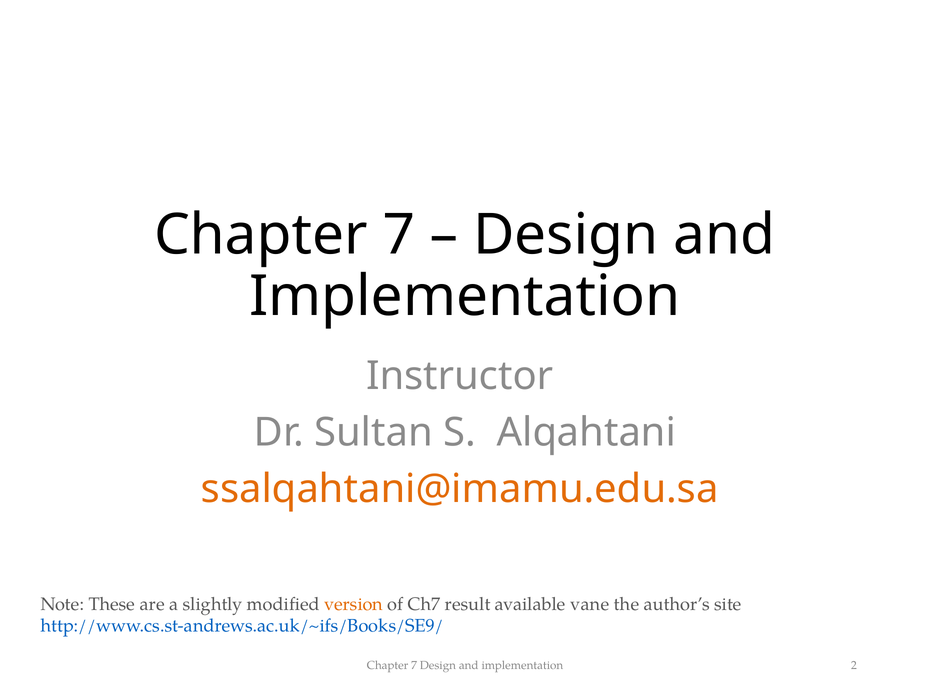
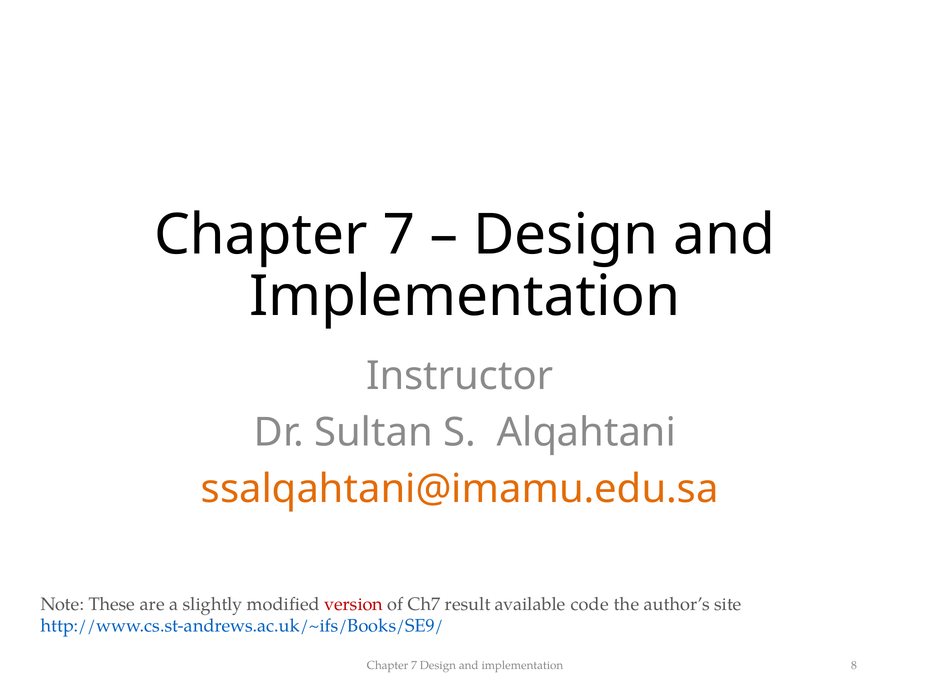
version colour: orange -> red (354, 605)
vane: vane -> code (590, 605)
2: 2 -> 8 (854, 666)
